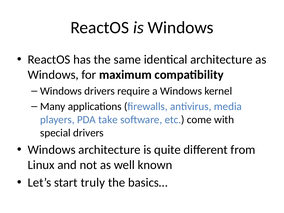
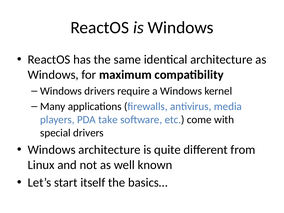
truly: truly -> itself (93, 183)
